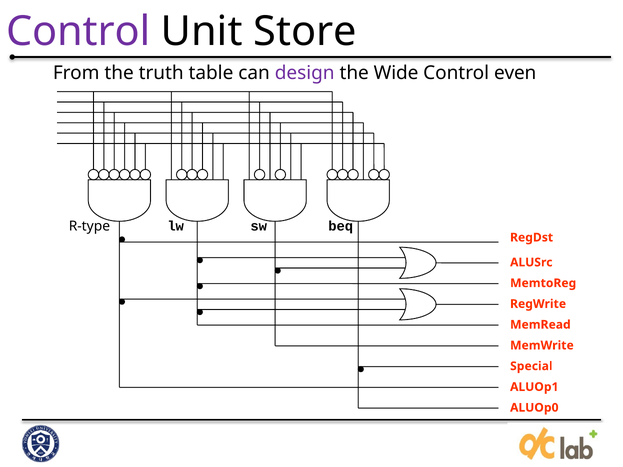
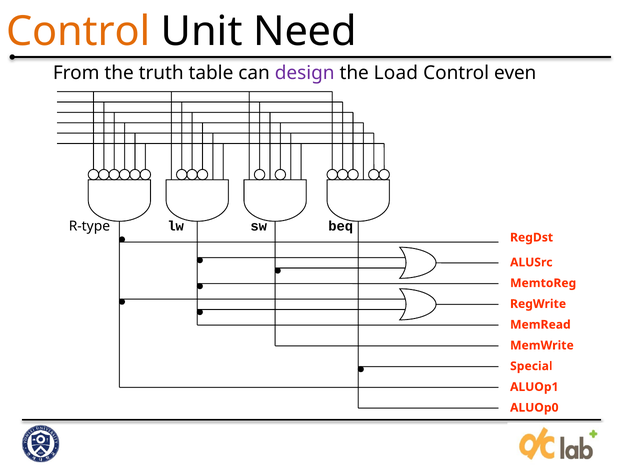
Control colour: purple -> orange (78, 31)
Store: Store -> Need (305, 31)
Wide: Wide -> Load (396, 73)
